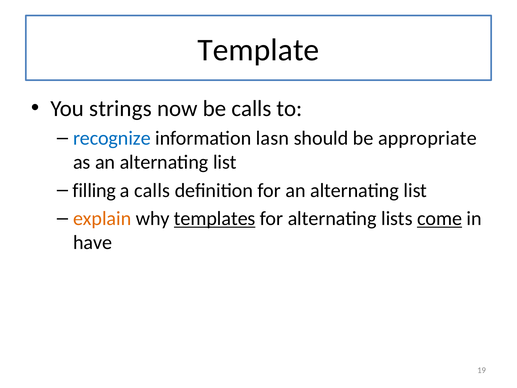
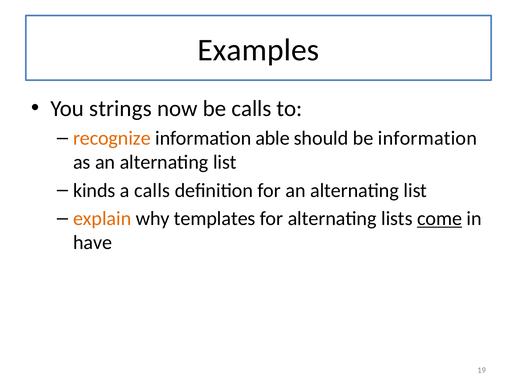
Template: Template -> Examples (258, 50)
recognize colour: blue -> orange (112, 138)
lasn: lasn -> able (273, 138)
be appropriate: appropriate -> information (427, 138)
filling: filling -> kinds (94, 190)
templates underline: present -> none (215, 218)
